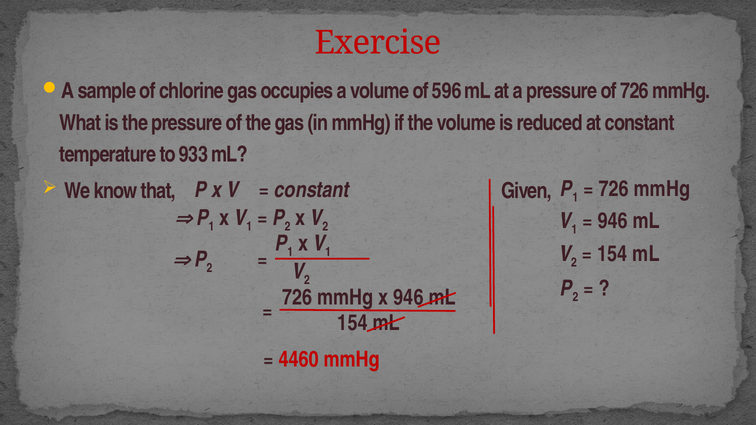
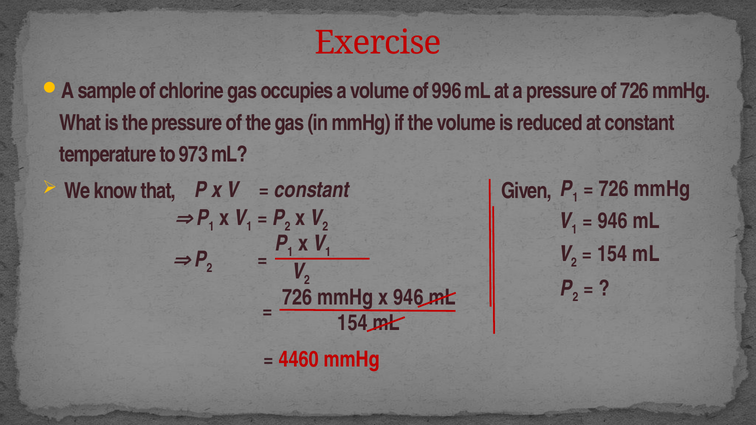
596: 596 -> 996 (447, 91)
933: 933 -> 973 (193, 155)
